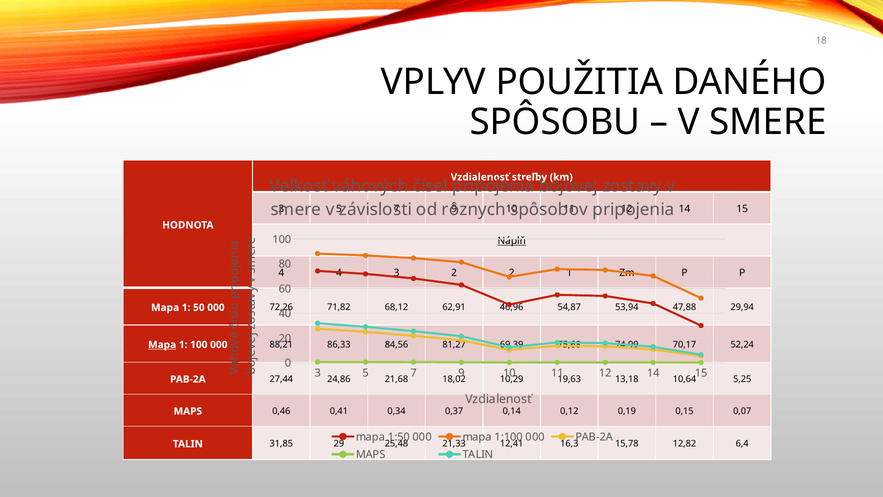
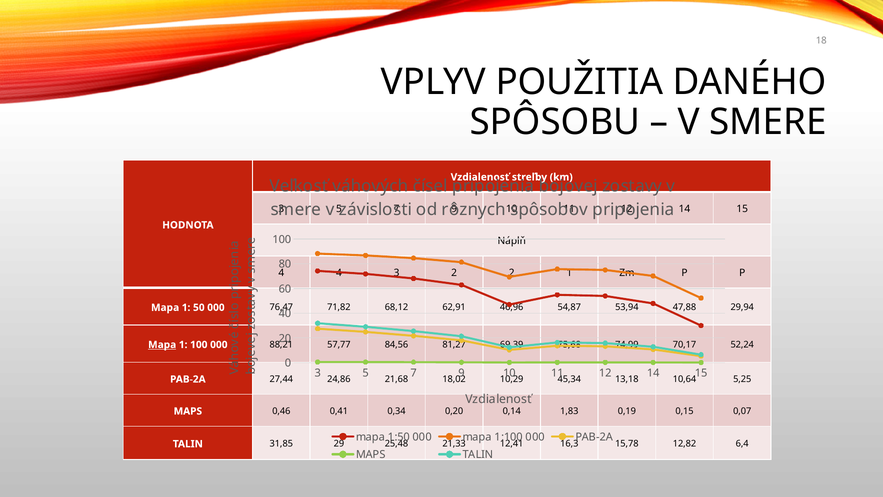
Náplň underline: present -> none (512, 241)
72,26: 72,26 -> 76,47 (281, 307)
86,33: 86,33 -> 57,77 (339, 344)
19,63: 19,63 -> 45,34 (569, 379)
0,37: 0,37 -> 0,20 (454, 411)
0,12: 0,12 -> 1,83 (569, 411)
